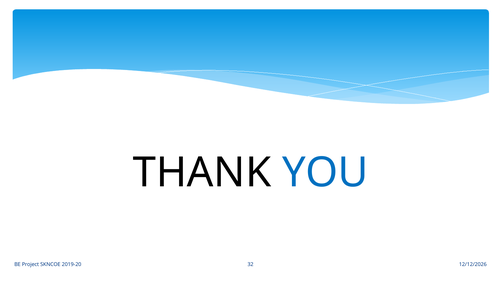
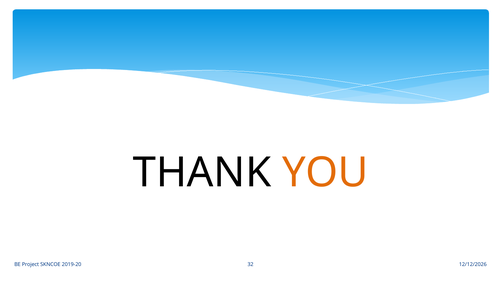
YOU colour: blue -> orange (325, 173)
